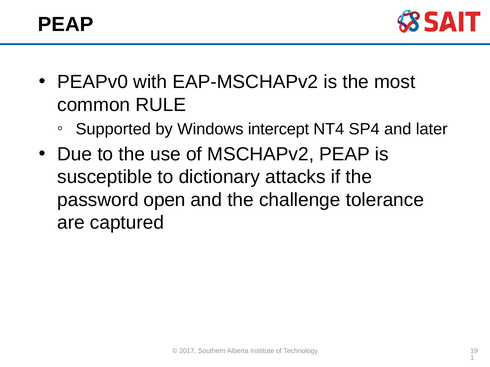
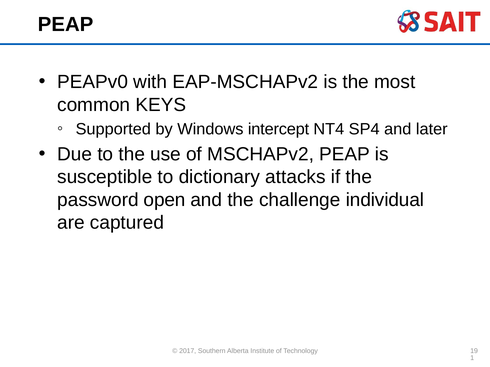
RULE: RULE -> KEYS (161, 105)
tolerance: tolerance -> individual (385, 200)
